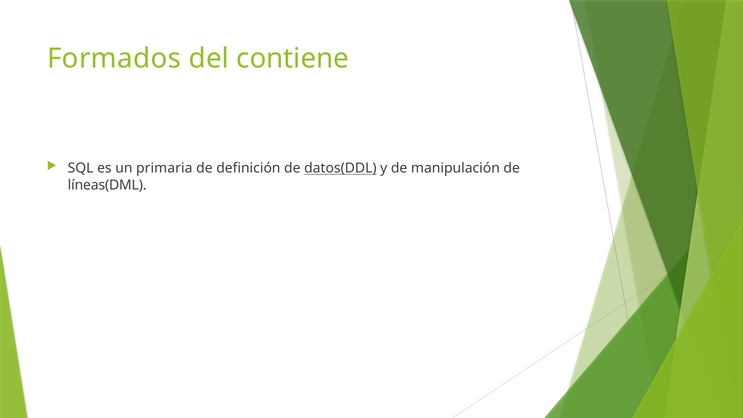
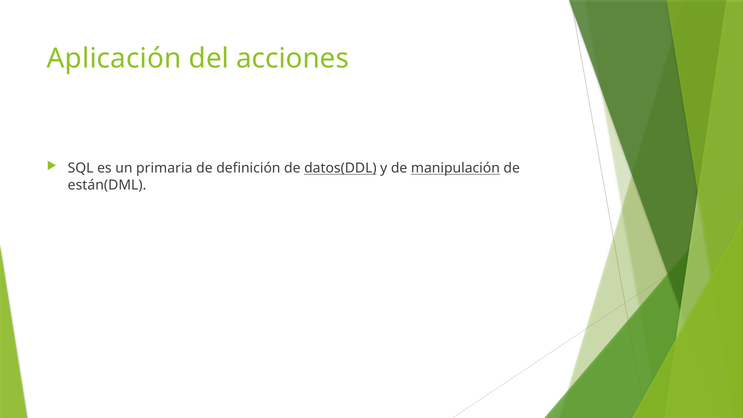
Formados: Formados -> Aplicación (114, 59)
contiene: contiene -> acciones (293, 59)
manipulación underline: none -> present (455, 168)
líneas(DML: líneas(DML -> están(DML (107, 185)
